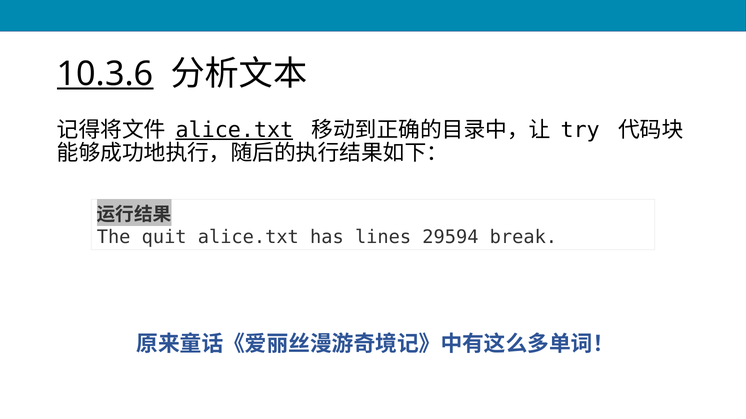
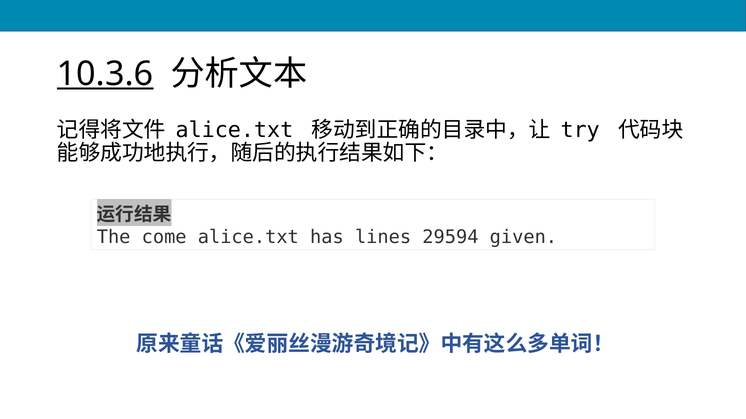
alice.txt underline: present -> none (234, 130)
quit: quit -> come (164, 237)
break: break -> given (523, 237)
